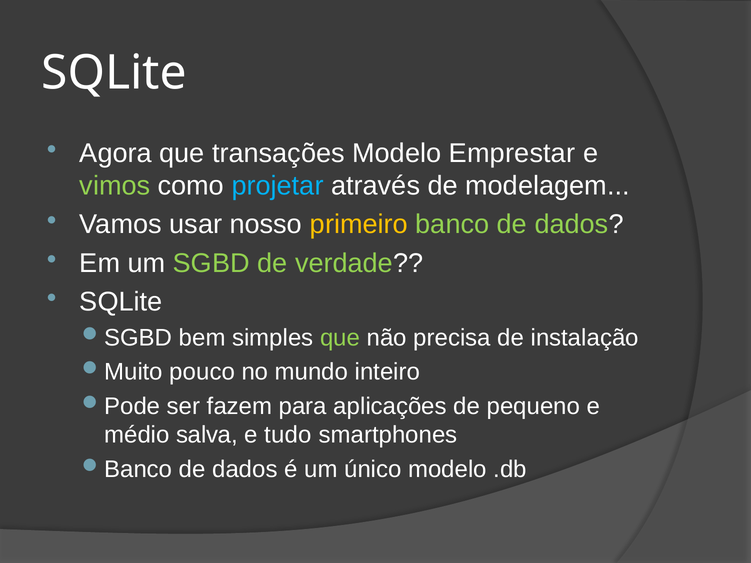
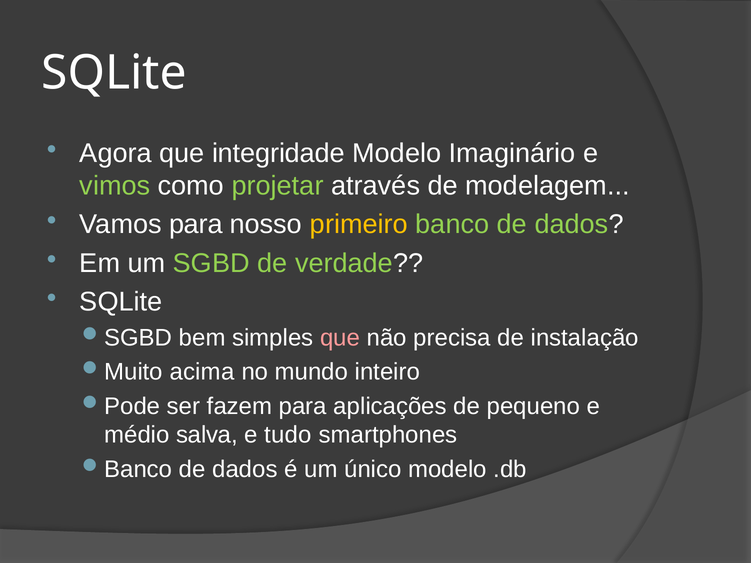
transações: transações -> integridade (278, 153)
Emprestar: Emprestar -> Imaginário (512, 153)
projetar colour: light blue -> light green (278, 186)
Vamos usar: usar -> para (196, 225)
que colour: light green -> pink (340, 338)
pouco: pouco -> acima (202, 372)
